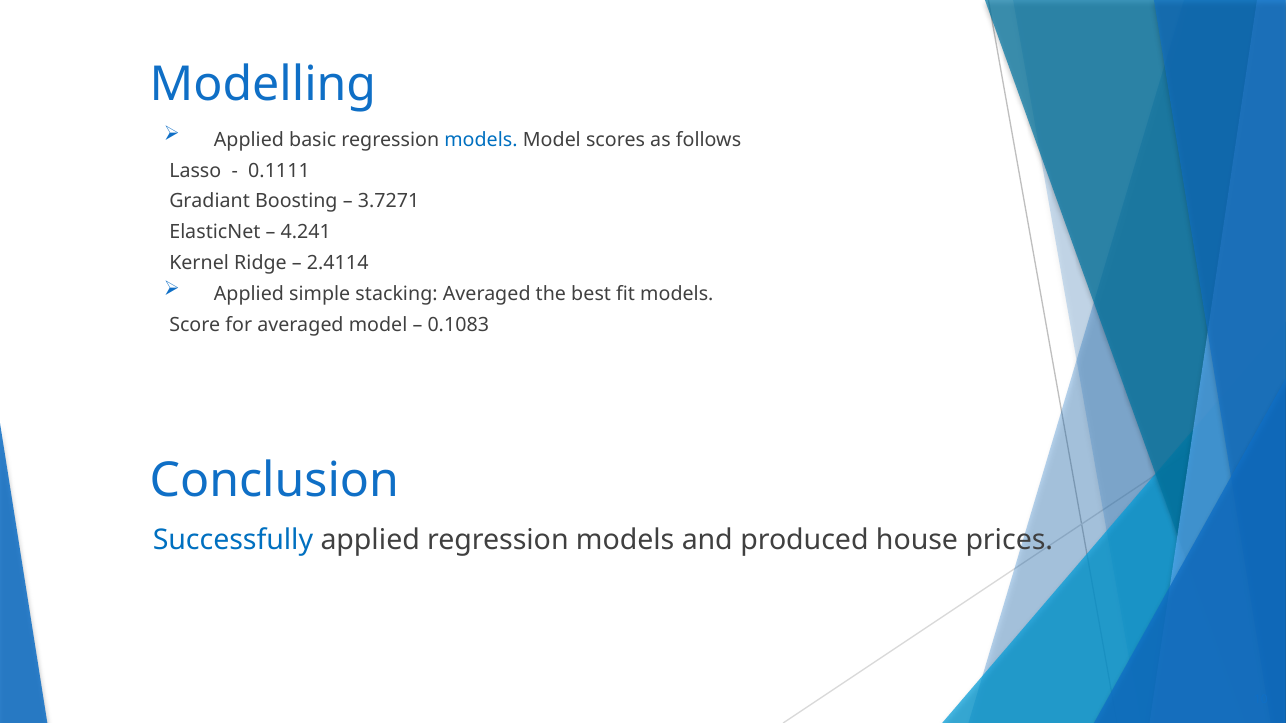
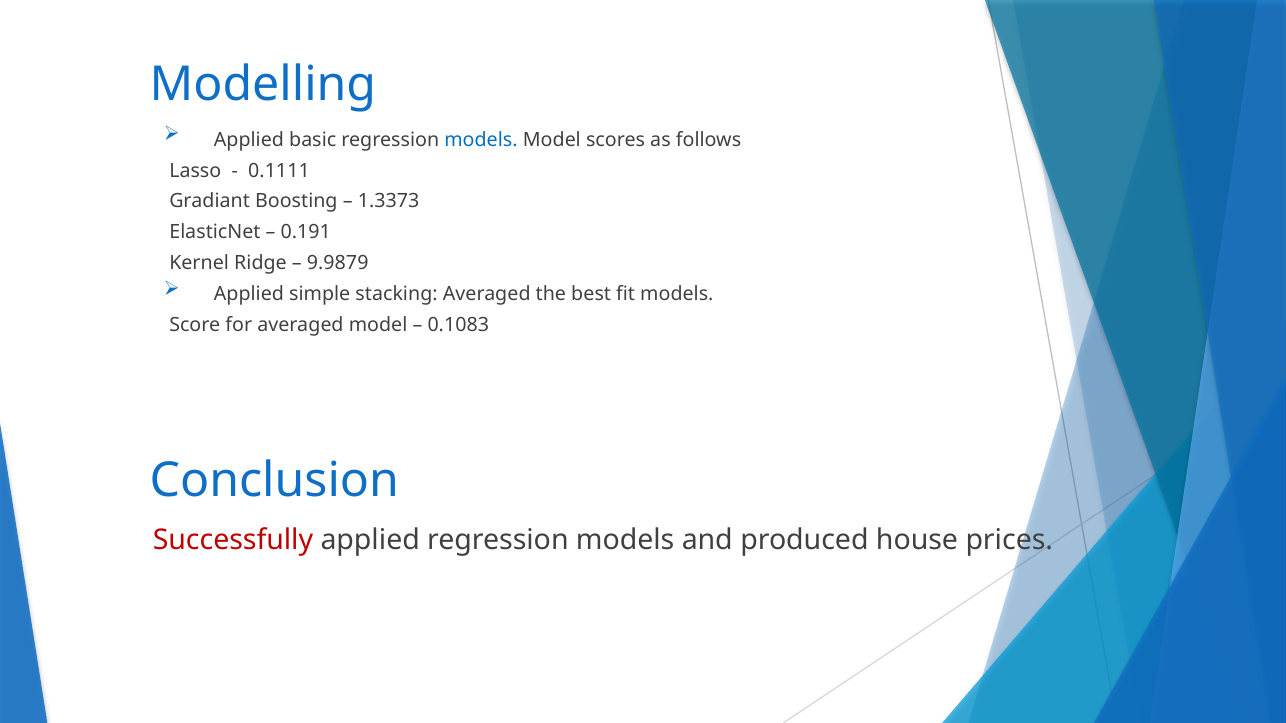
3.7271: 3.7271 -> 1.3373 (389, 202)
4.241: 4.241 -> 0.191 (306, 232)
2.4114: 2.4114 -> 9.9879 (338, 263)
Successfully colour: blue -> red (233, 541)
